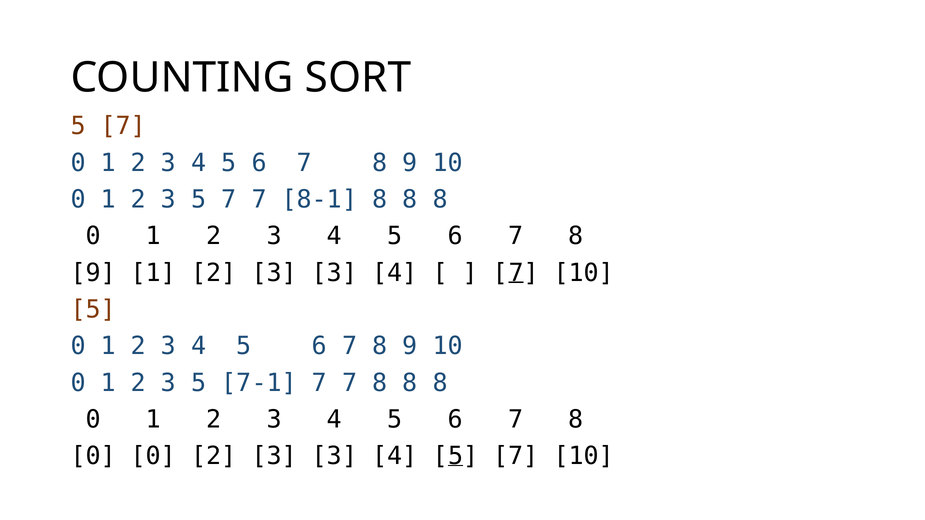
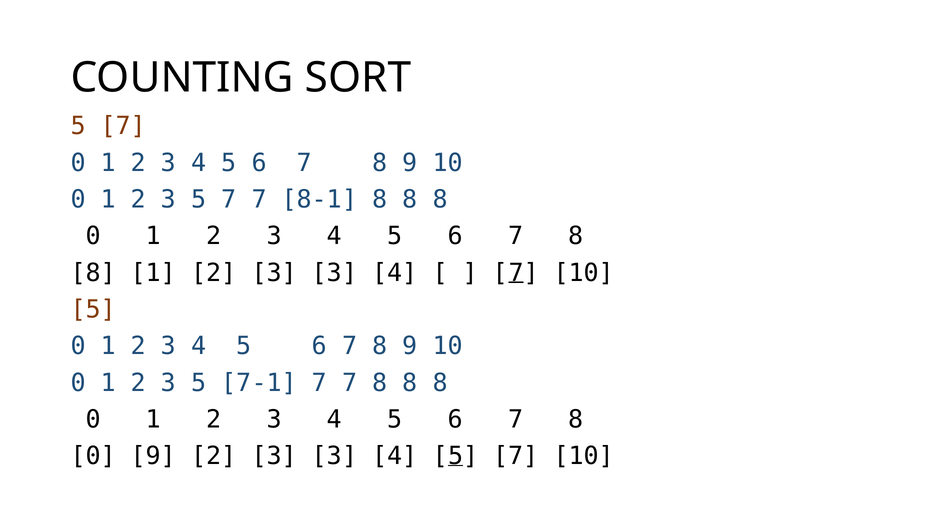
9: 9 -> 8 (93, 273)
0 0: 0 -> 9 (153, 456)
